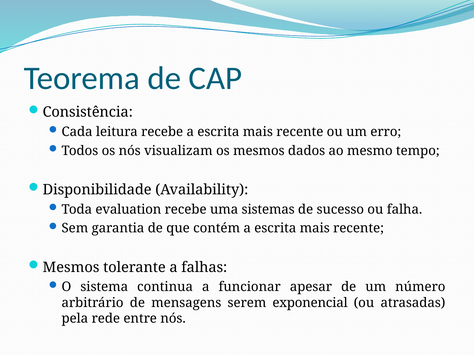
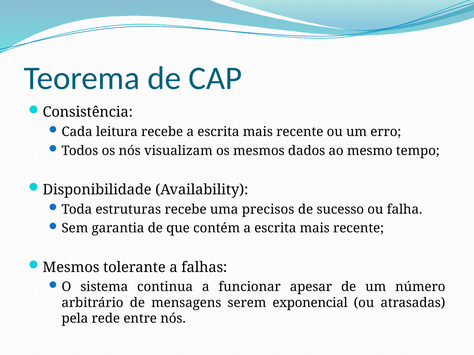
evaluation: evaluation -> estruturas (128, 210)
sistemas: sistemas -> precisos (268, 210)
